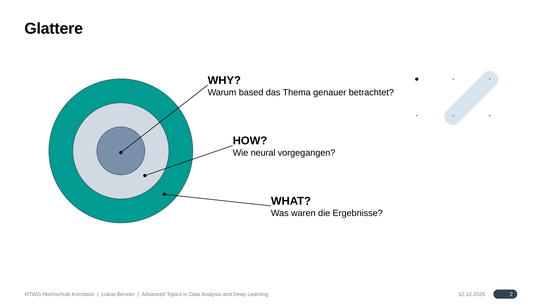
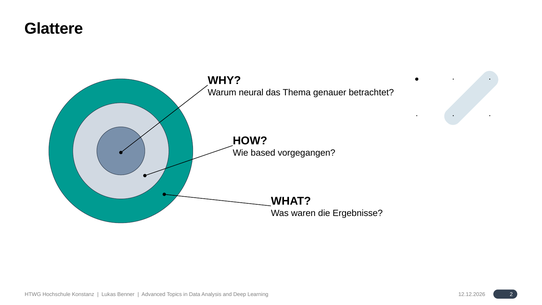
based: based -> neural (251, 92)
neural: neural -> based (263, 153)
